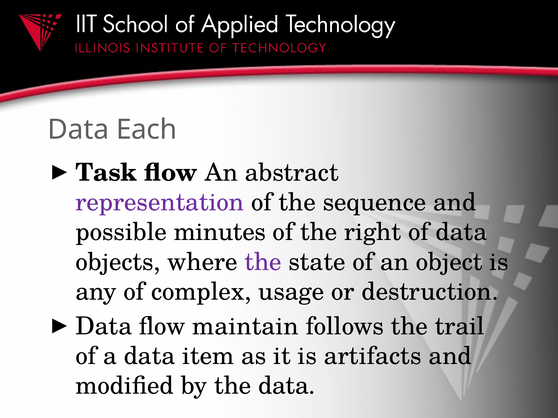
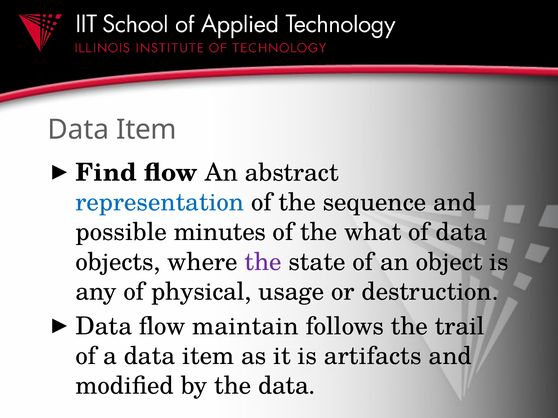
Each: Each -> Item (146, 130)
Task: Task -> Find (106, 173)
representation colour: purple -> blue (160, 203)
right: right -> what (373, 232)
complex: complex -> physical (201, 292)
